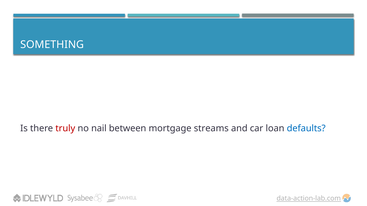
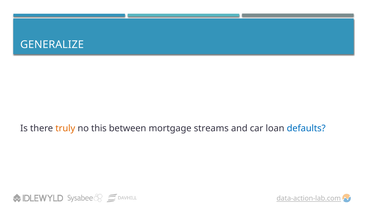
SOMETHING: SOMETHING -> GENERALIZE (52, 45)
truly colour: red -> orange (65, 129)
nail: nail -> this (99, 129)
